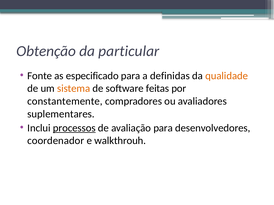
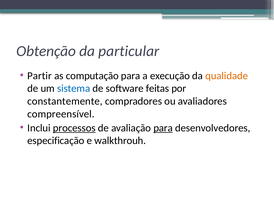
Fonte: Fonte -> Partir (40, 76)
especificado: especificado -> computação (92, 76)
definidas: definidas -> execução (170, 76)
sistema colour: orange -> blue (74, 89)
suplementares: suplementares -> compreensível (61, 114)
para underline: none -> present (163, 128)
coordenador: coordenador -> especificação (56, 141)
